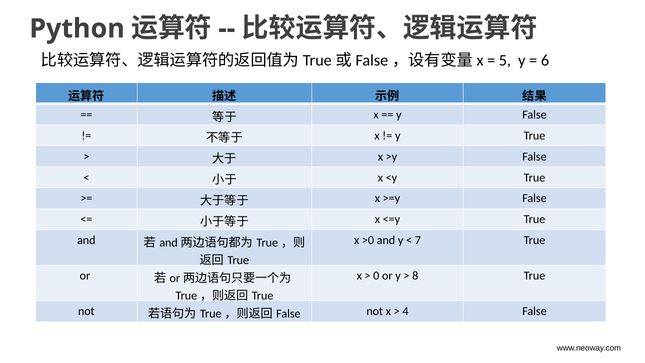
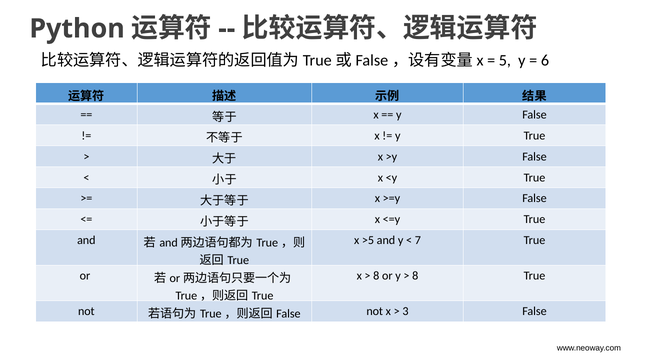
>0: >0 -> >5 (368, 240)
0: 0 -> 8 (376, 276)
4: 4 -> 3 (405, 311)
